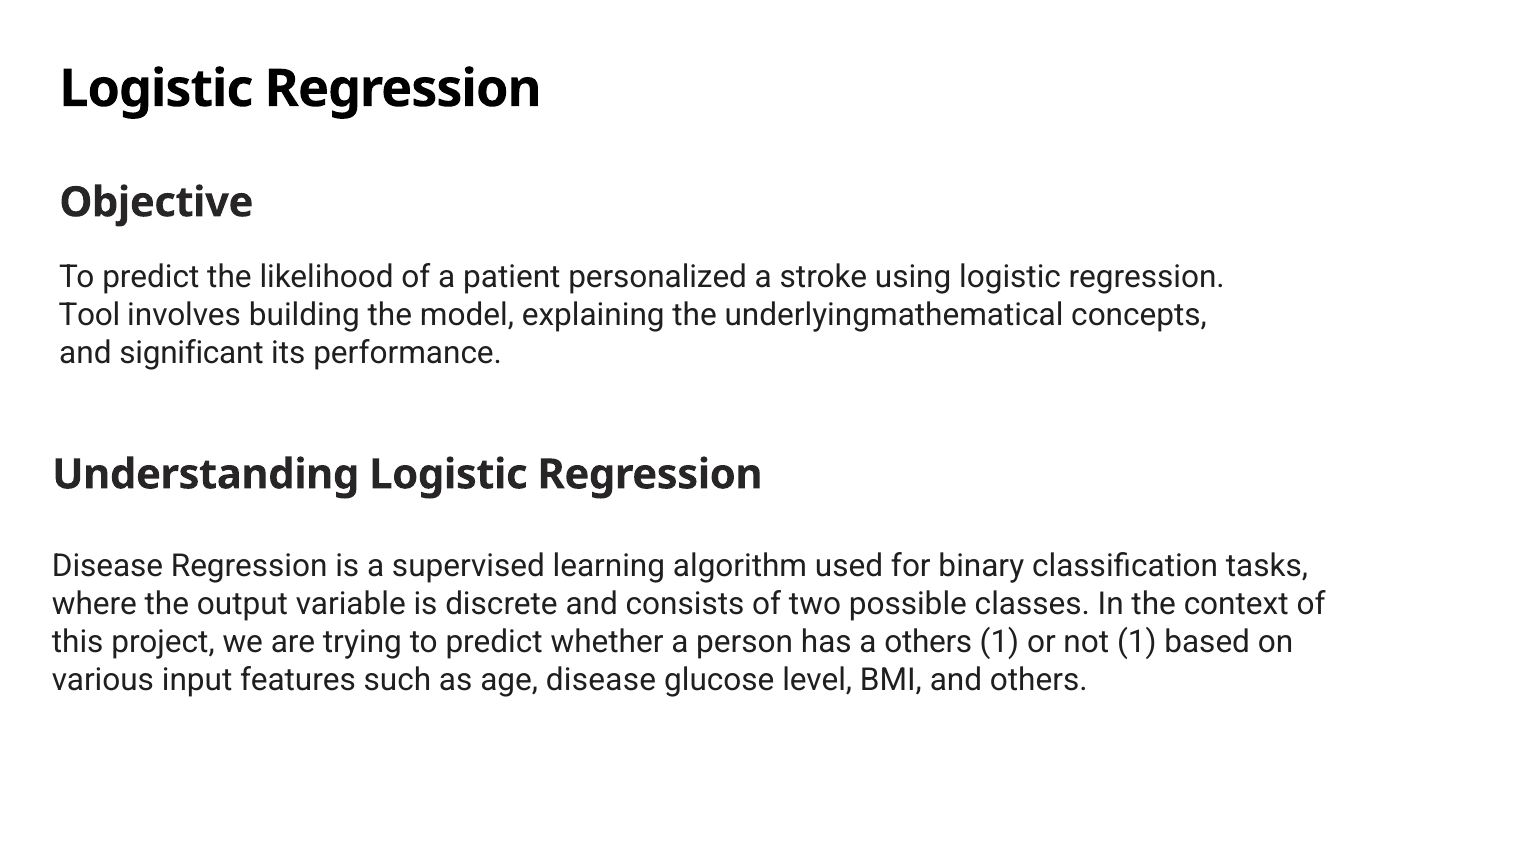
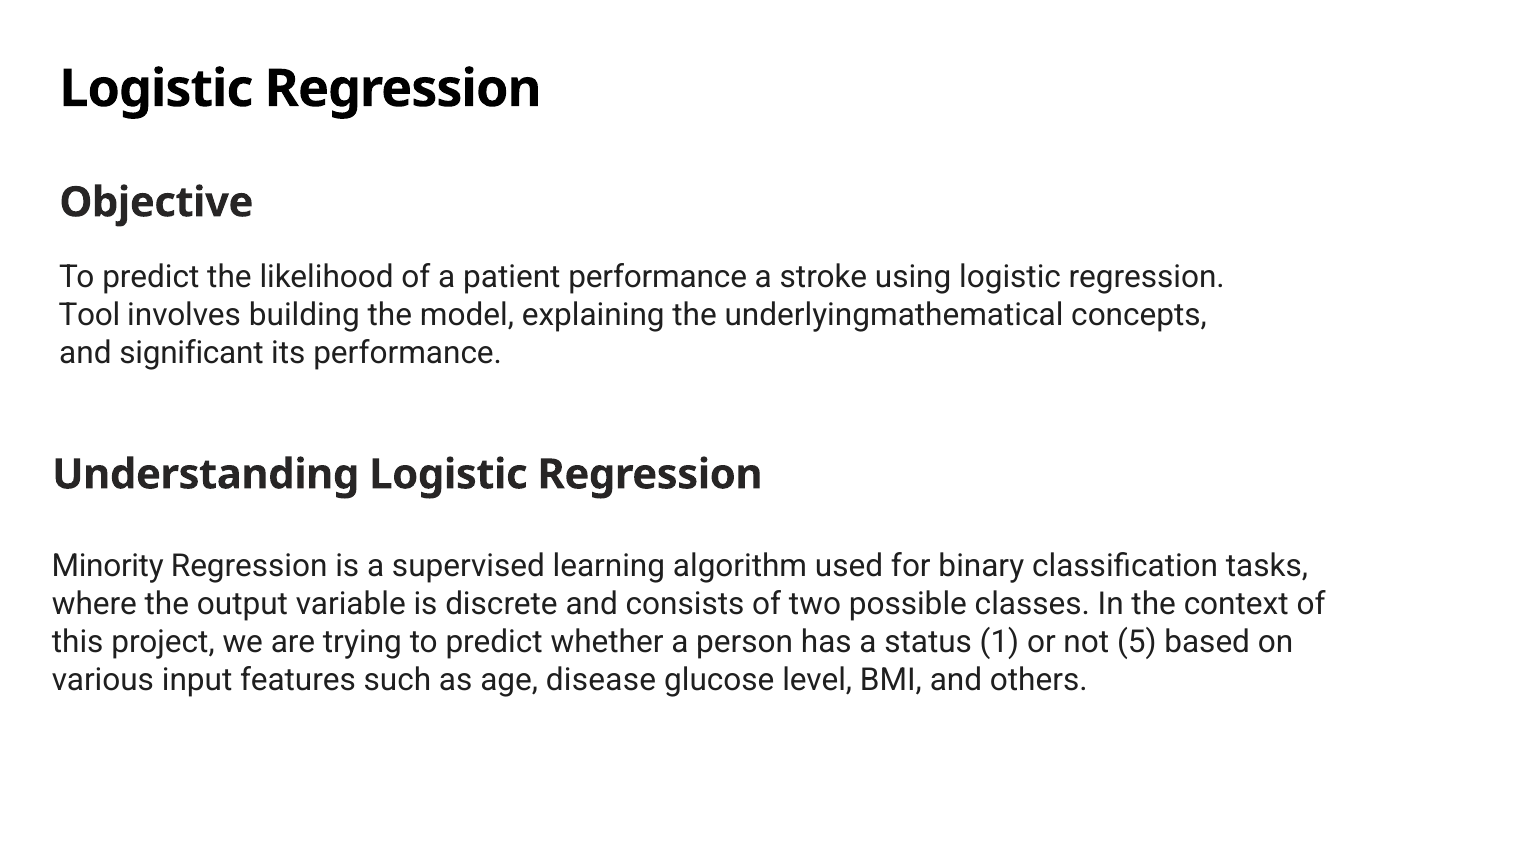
patient personalized: personalized -> performance (658, 278)
Disease: Disease -> Minority (108, 566)
a others: others -> status (928, 642)
not 1: 1 -> 5 (1137, 642)
